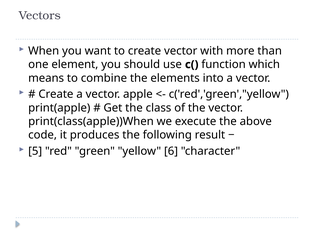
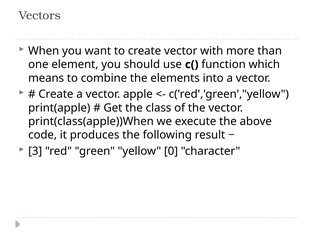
5: 5 -> 3 (35, 151)
6: 6 -> 0 (171, 151)
